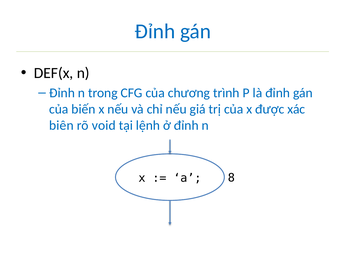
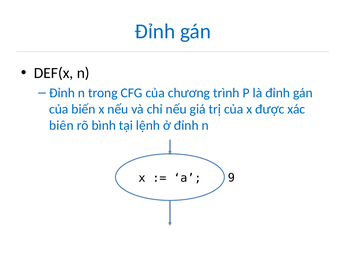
void: void -> bình (104, 125)
8: 8 -> 9 (231, 178)
